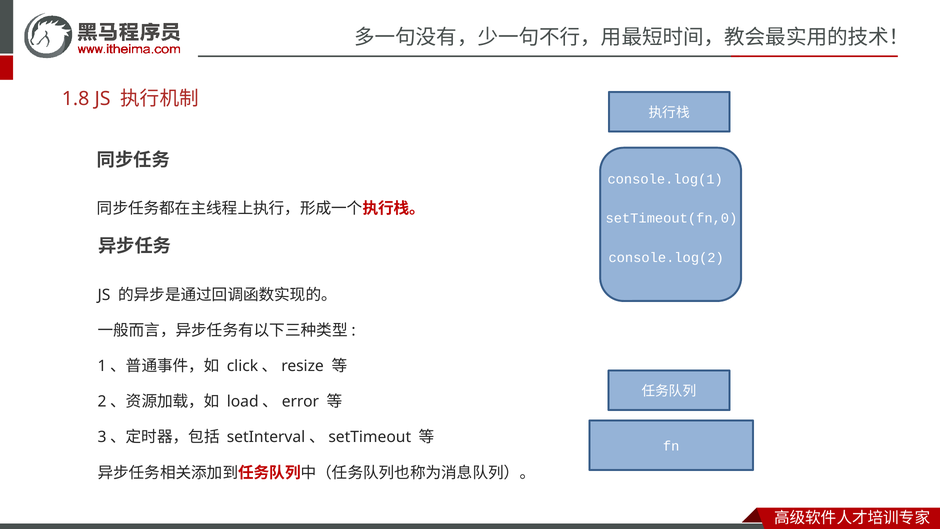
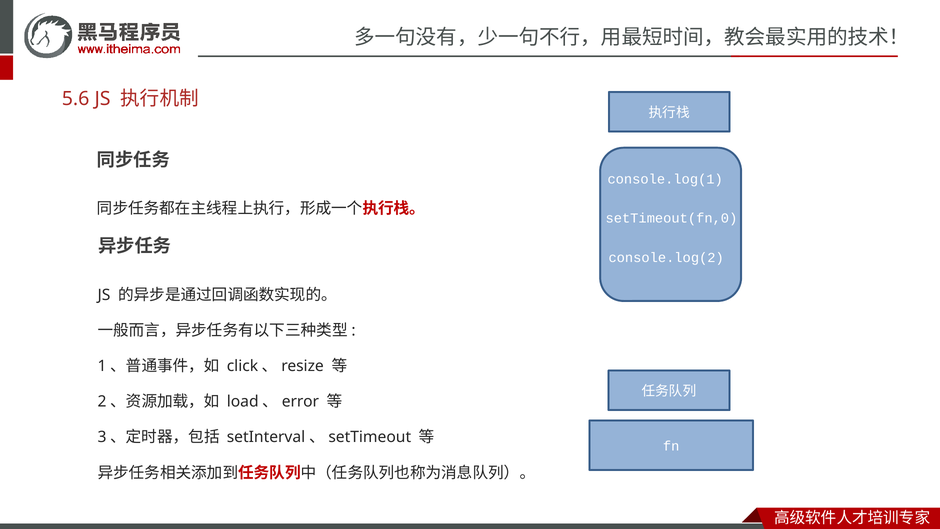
1.8: 1.8 -> 5.6 (76, 99)
